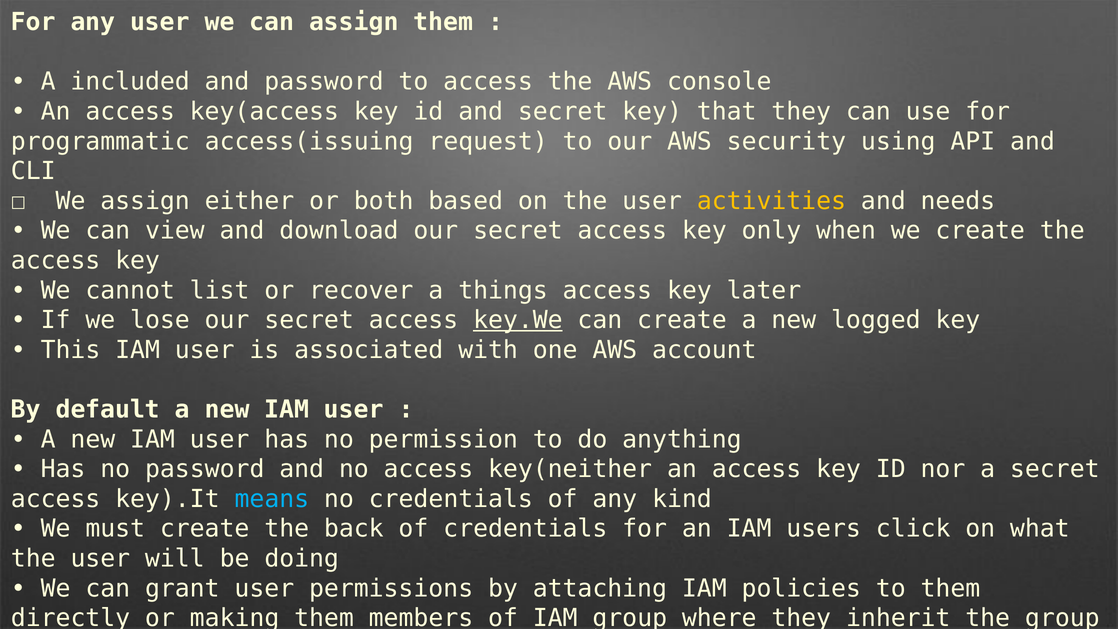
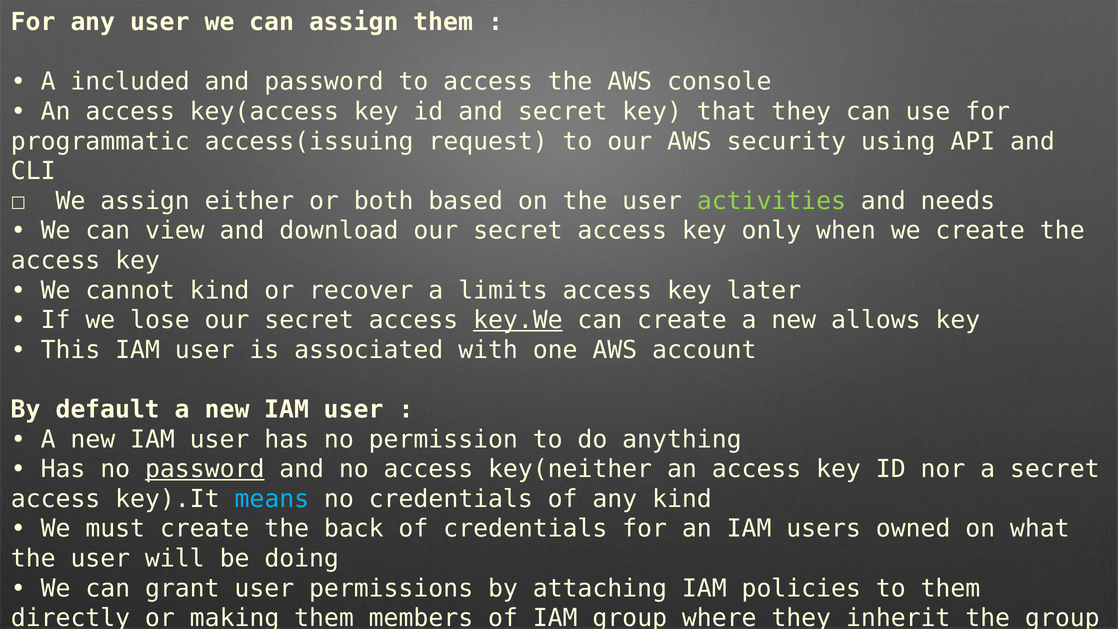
activities colour: yellow -> light green (771, 201)
cannot list: list -> kind (220, 290)
things: things -> limits (503, 290)
logged: logged -> allows (876, 320)
password underline: none -> present (205, 469)
click: click -> owned (913, 529)
